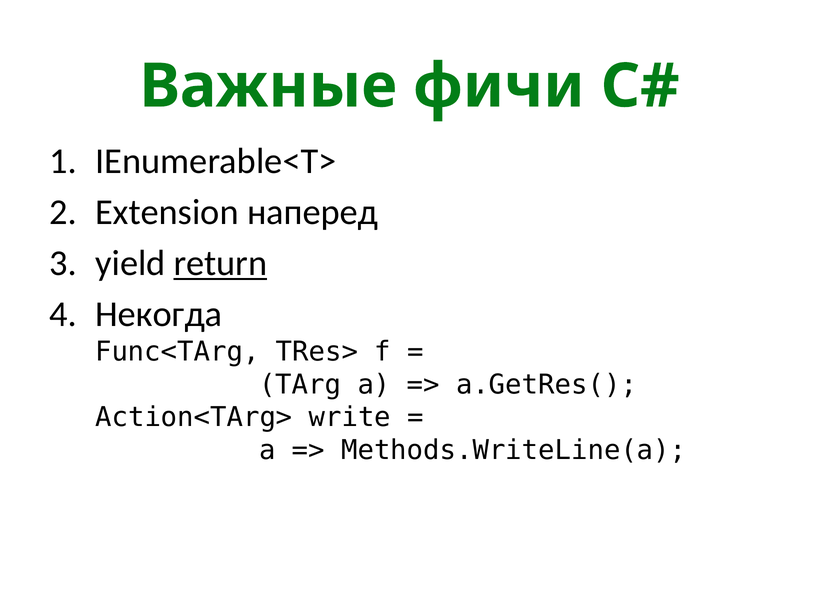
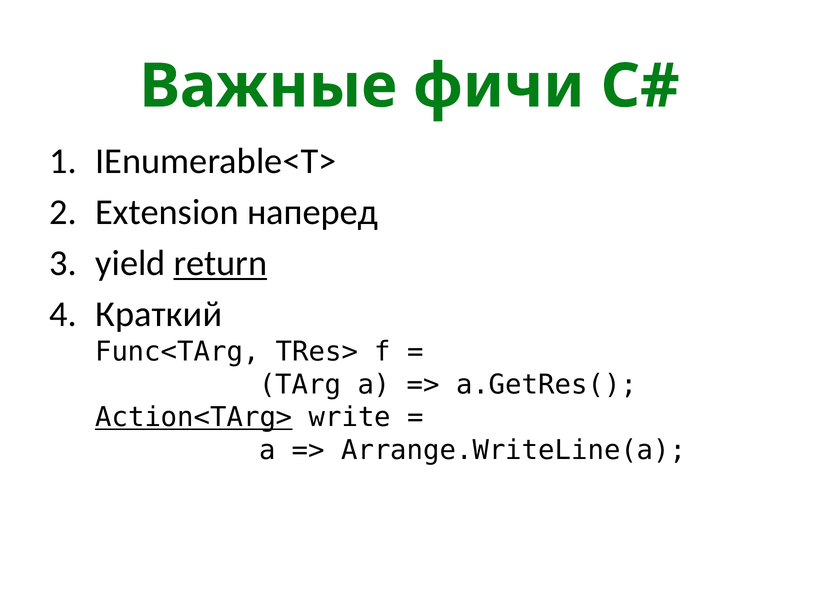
Некогда: Некогда -> Краткий (159, 315)
Action<TArg> underline: none -> present (194, 418)
Methods.WriteLine(a: Methods.WriteLine(a -> Arrange.WriteLine(a (514, 450)
